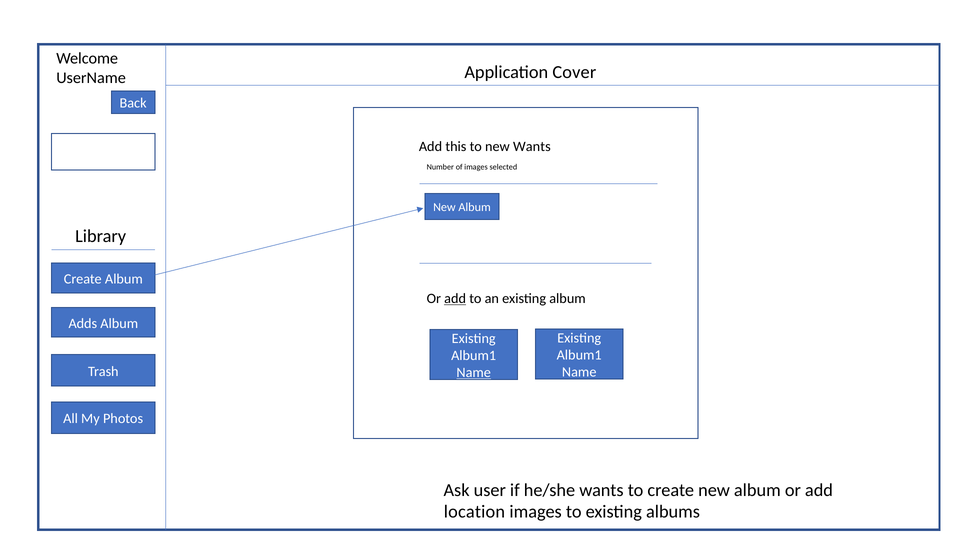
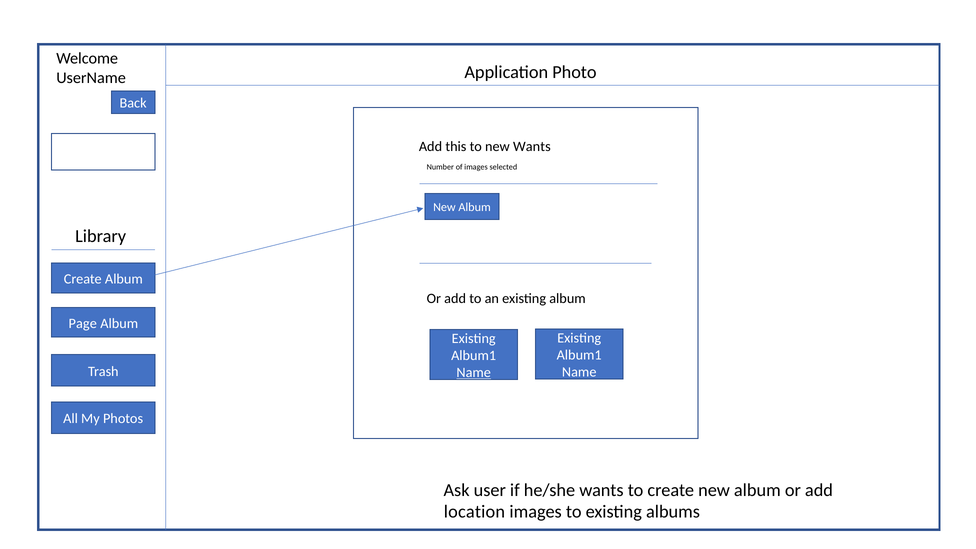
Cover: Cover -> Photo (574, 72)
add underline: present -> none (455, 299)
Adds: Adds -> Page (83, 323)
